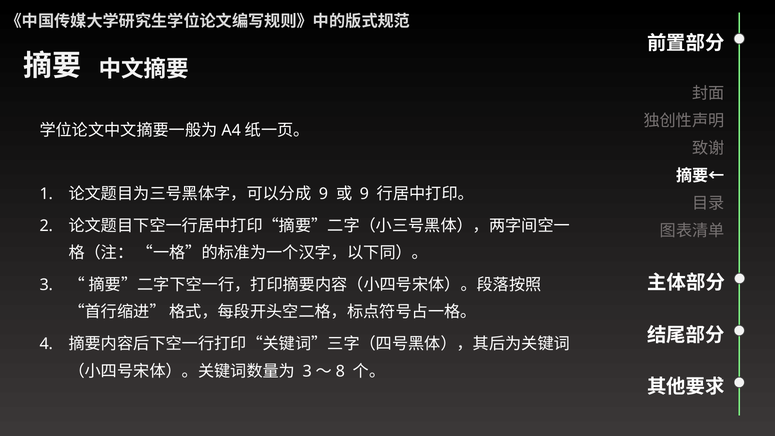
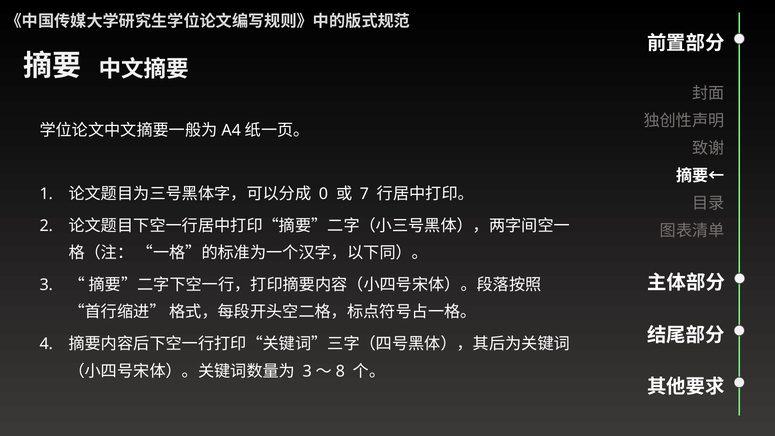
9: 9 -> 0 (323, 194)
9: 9 -> 7 (364, 194)
